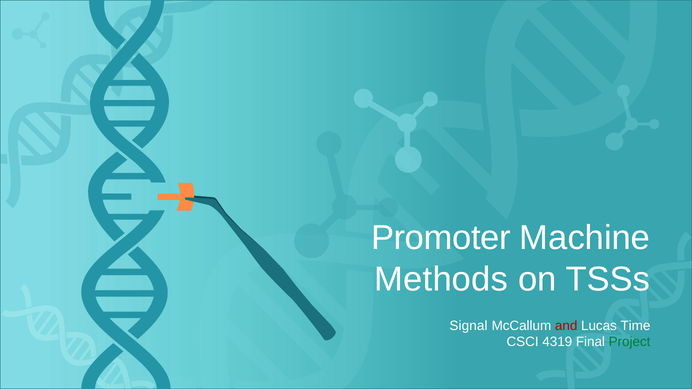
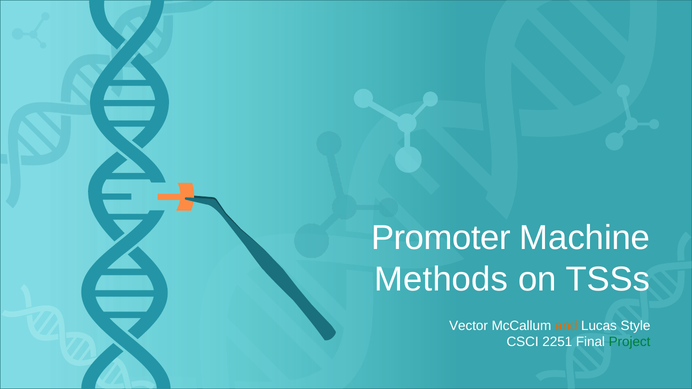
Signal: Signal -> Vector (469, 326)
and colour: red -> orange (566, 326)
Time: Time -> Style (635, 326)
4319: 4319 -> 2251 (557, 342)
